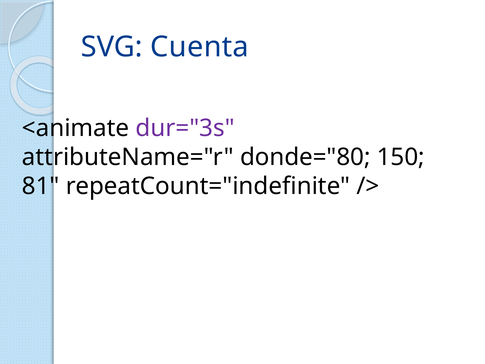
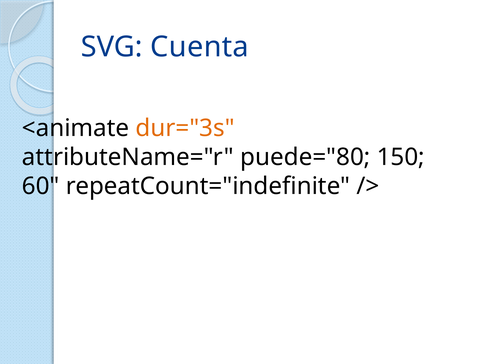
dur="3s colour: purple -> orange (185, 128)
donde="80: donde="80 -> puede="80 (305, 157)
81: 81 -> 60 (41, 186)
